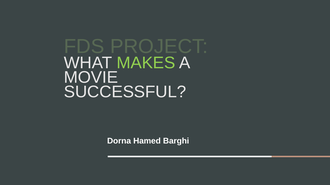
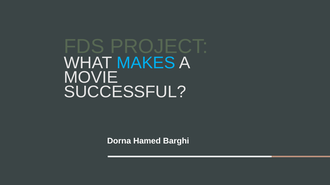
MAKES colour: light green -> light blue (146, 63)
